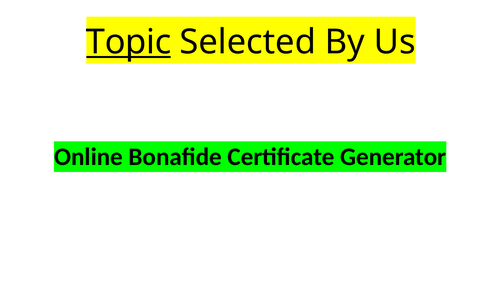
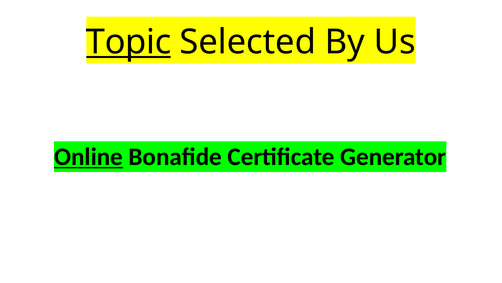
Online underline: none -> present (89, 156)
